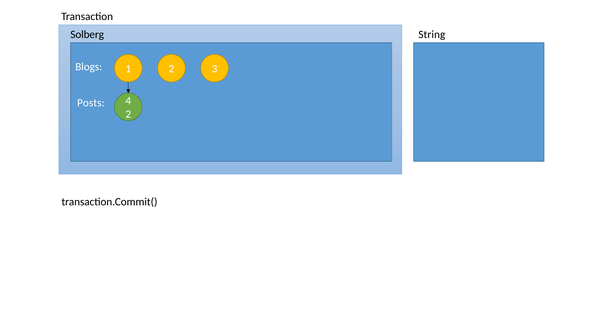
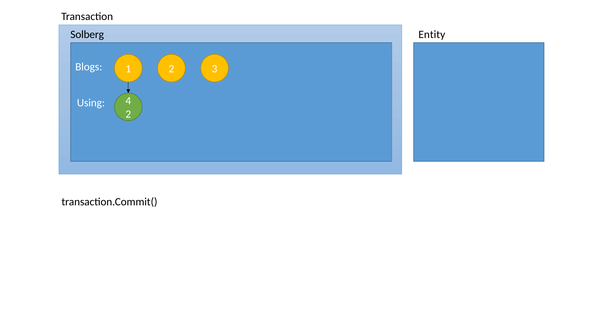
String: String -> Entity (432, 35)
Posts: Posts -> Using (91, 103)
